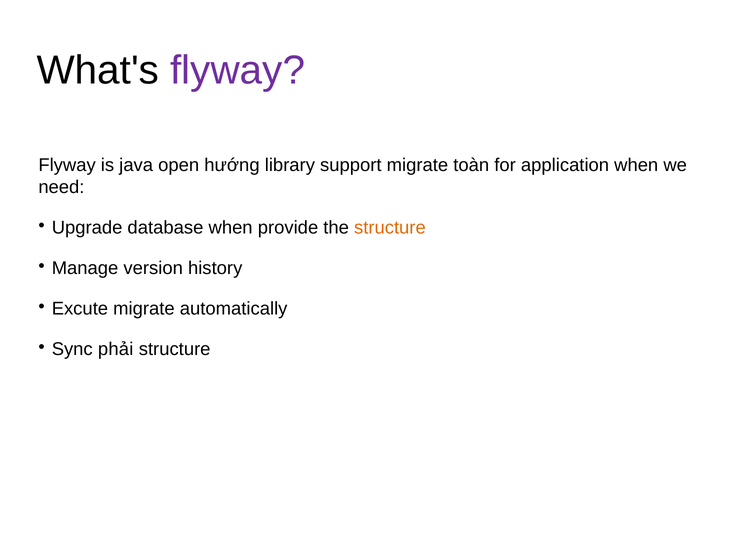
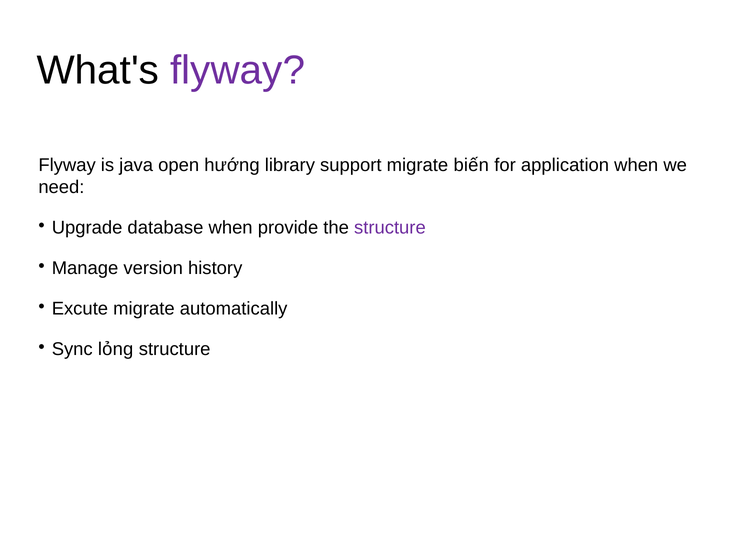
toàn: toàn -> biến (471, 165)
structure colour: orange -> purple (390, 228)
phải: phải -> lỏng (116, 349)
